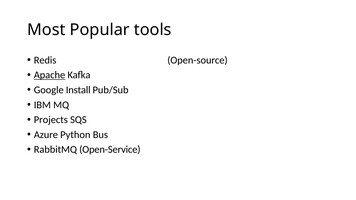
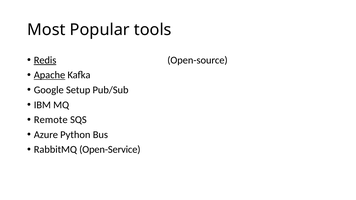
Redis underline: none -> present (45, 60)
Install: Install -> Setup (78, 90)
Projects: Projects -> Remote (51, 120)
